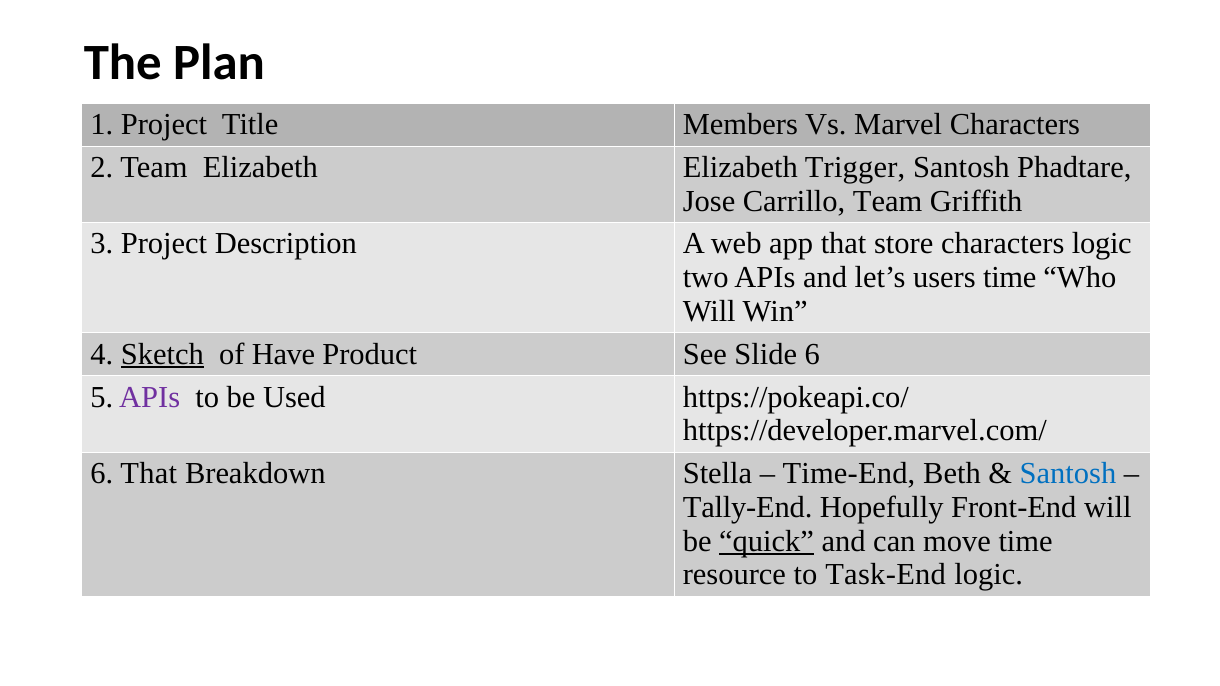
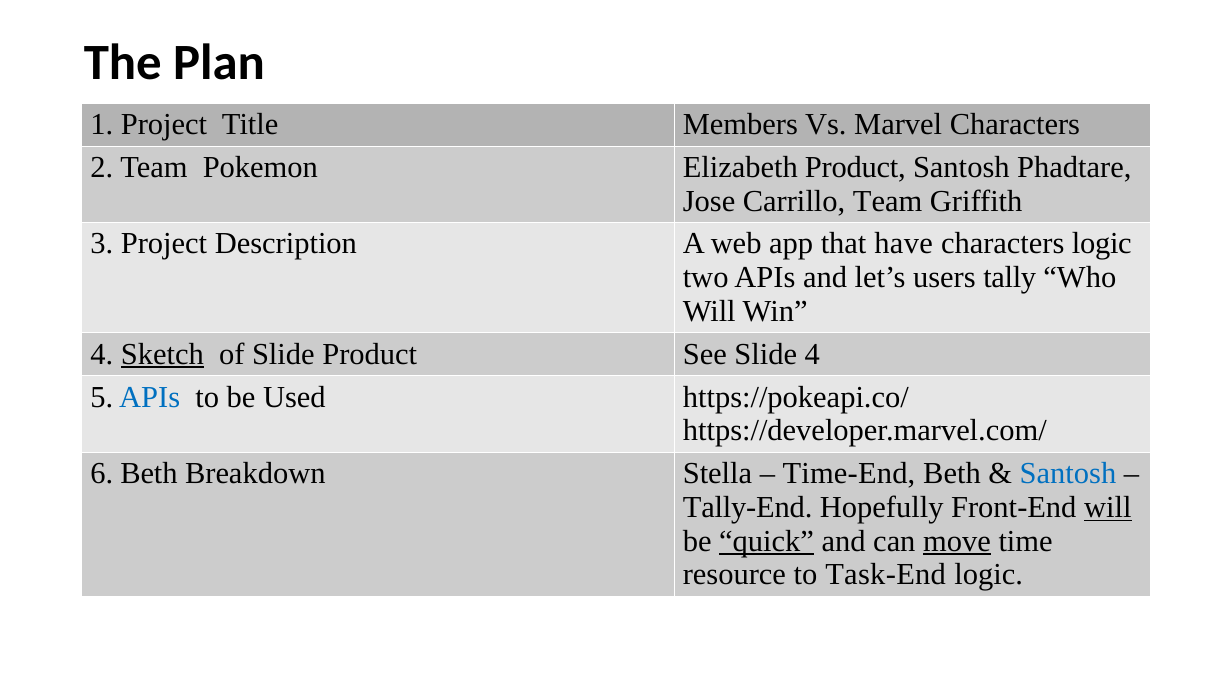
Team Elizabeth: Elizabeth -> Pokemon (260, 167)
Elizabeth Trigger: Trigger -> Product (855, 167)
store: store -> have (904, 244)
users time: time -> tally (1010, 278)
of Have: Have -> Slide (283, 354)
Slide 6: 6 -> 4 (812, 354)
APIs colour: purple -> blue (150, 397)
6 That: That -> Beth (149, 474)
will underline: none -> present (1108, 508)
move underline: none -> present (957, 541)
